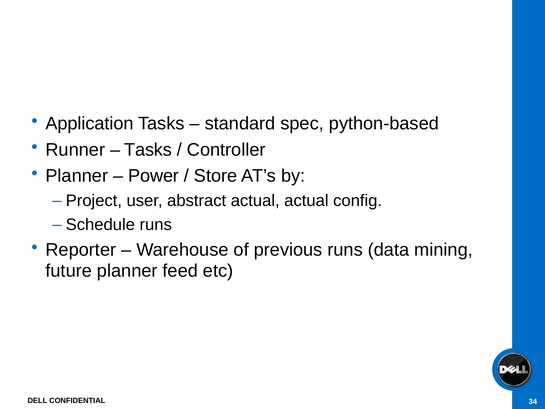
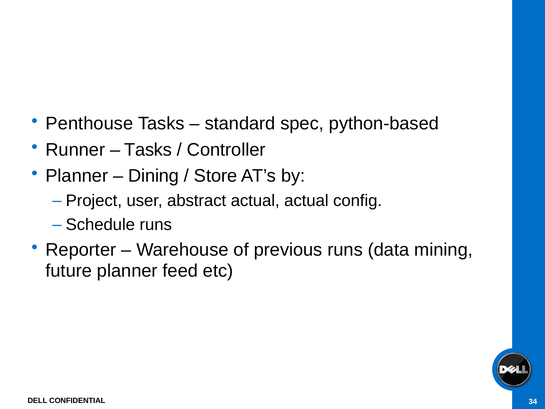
Application: Application -> Penthouse (89, 123)
Power: Power -> Dining (154, 176)
